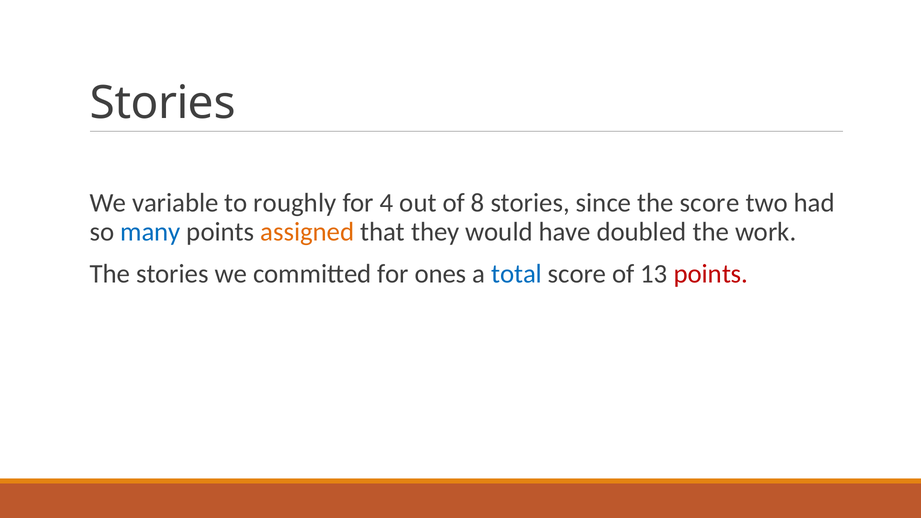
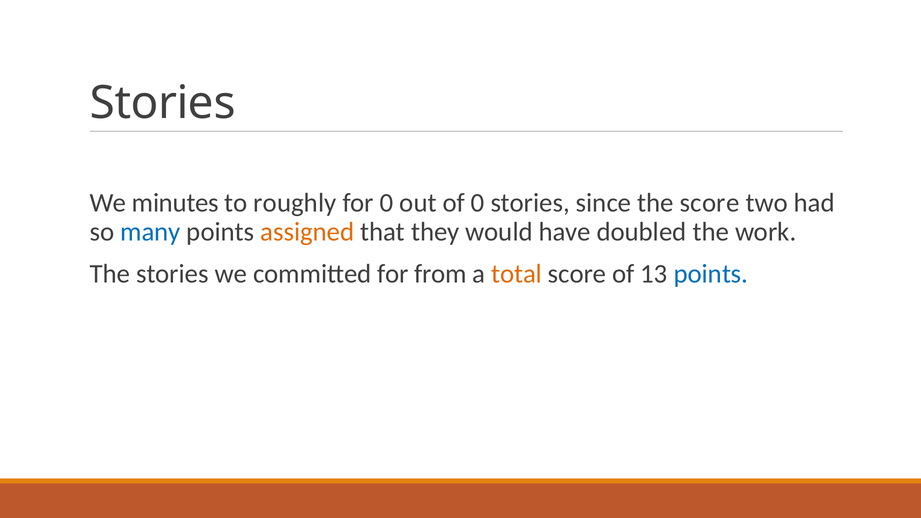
variable: variable -> minutes (175, 203)
for 4: 4 -> 0 (387, 203)
of 8: 8 -> 0 (478, 203)
ones: ones -> from (441, 274)
total colour: blue -> orange (517, 274)
points colour: red -> blue (711, 274)
